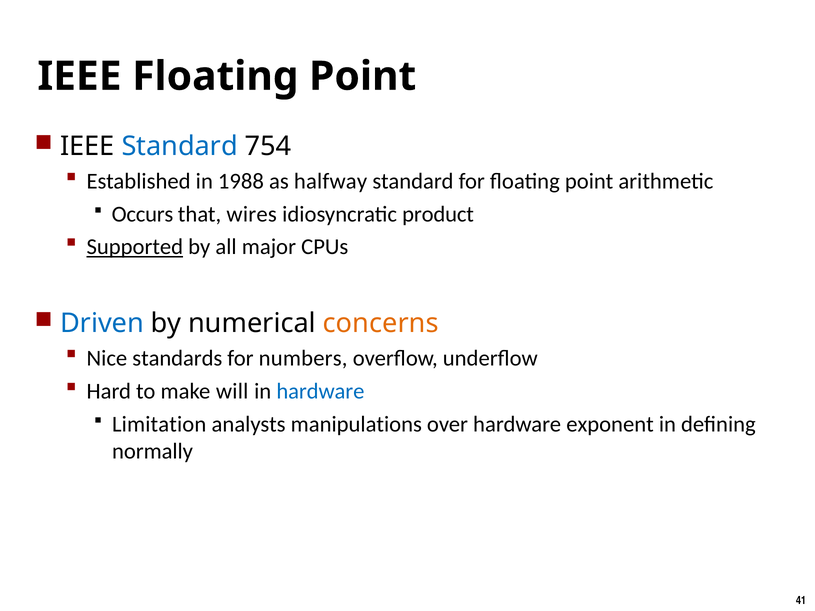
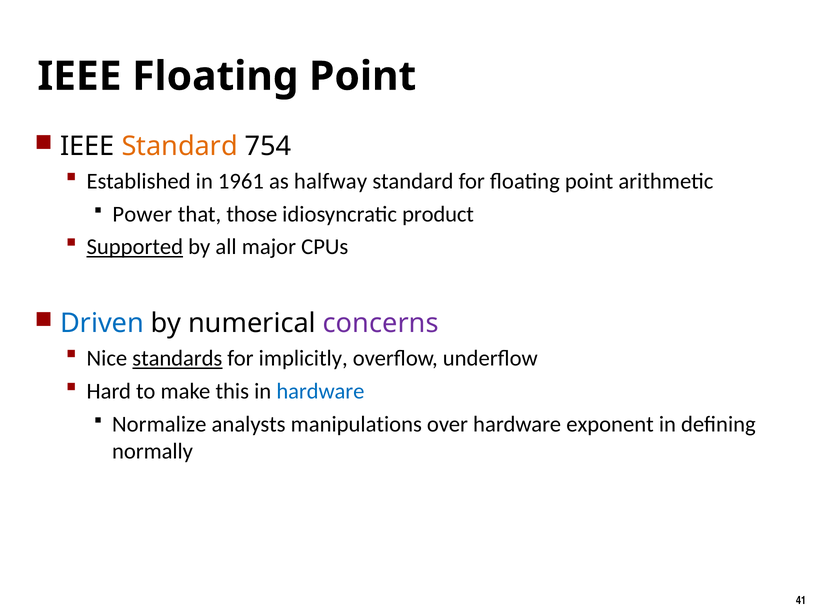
Standard colour: blue -> orange (180, 146)
1988: 1988 -> 1961 (241, 181)
Occurs: Occurs -> Power (142, 214)
wires: wires -> those (252, 214)
concerns colour: orange -> purple (381, 323)
standards underline: none -> present (177, 359)
numbers: numbers -> implicitly (303, 359)
will: will -> this (232, 391)
Limitation: Limitation -> Normalize (159, 424)
